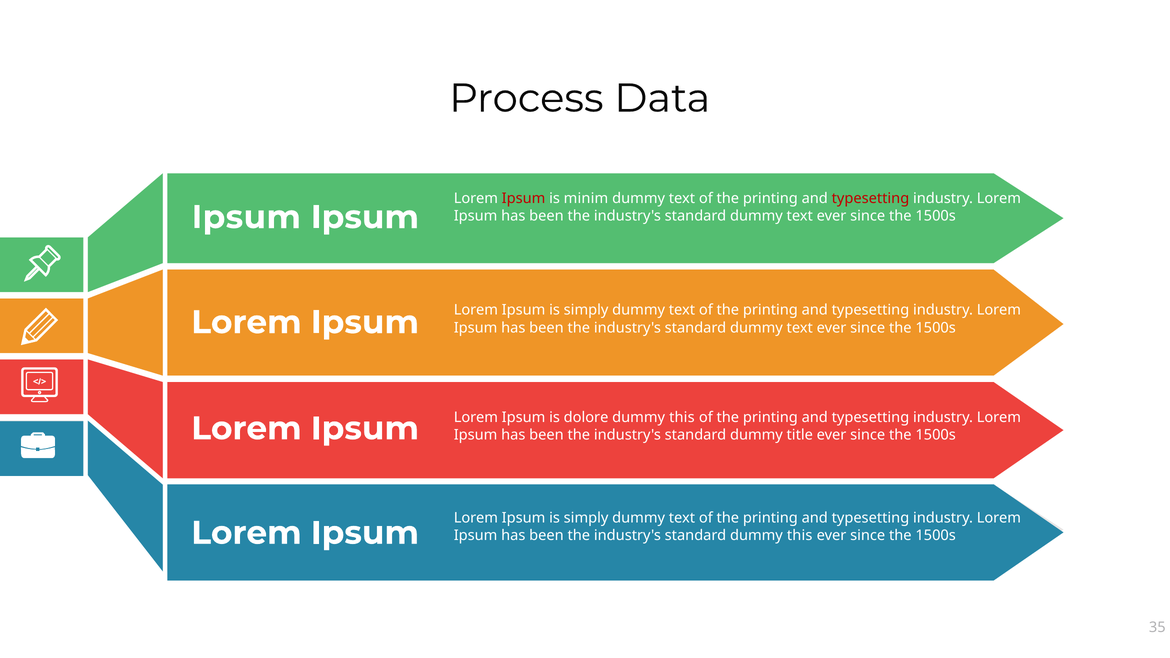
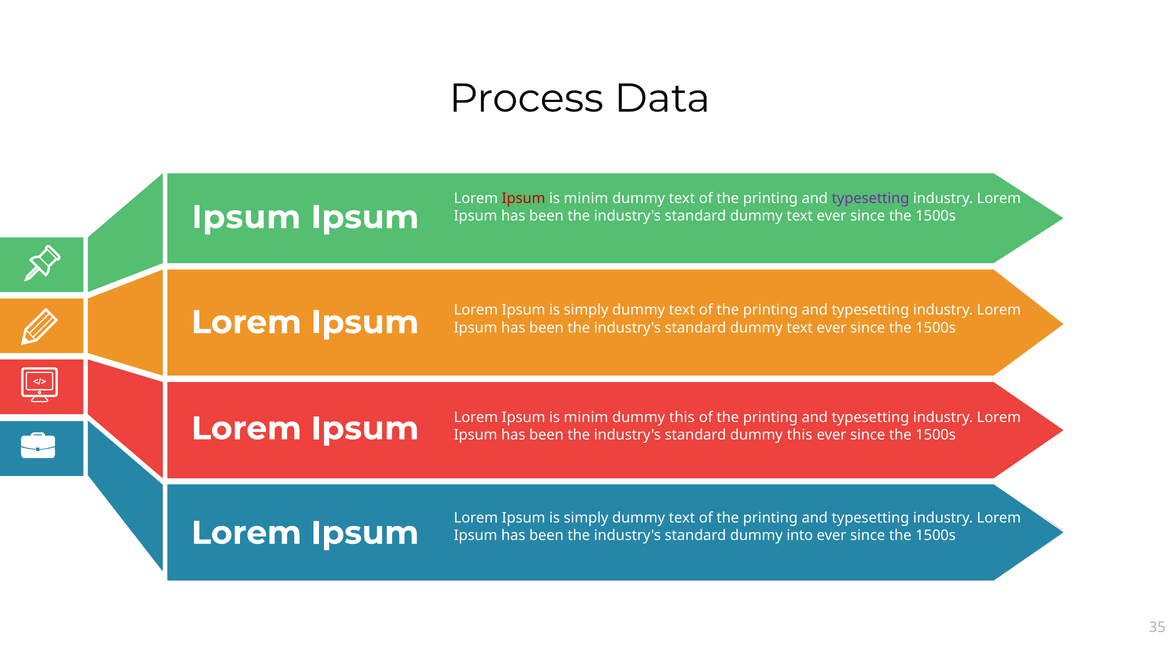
typesetting colour: red -> purple (870, 198)
dolore: dolore -> minim (586, 417)
standard dummy title: title -> this (800, 435)
this: this -> into (800, 536)
